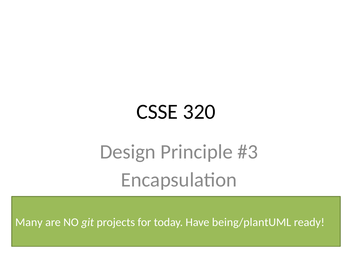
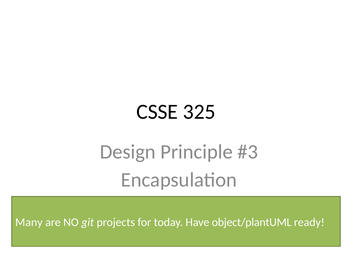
320: 320 -> 325 (199, 112)
being/plantUML: being/plantUML -> object/plantUML (252, 222)
